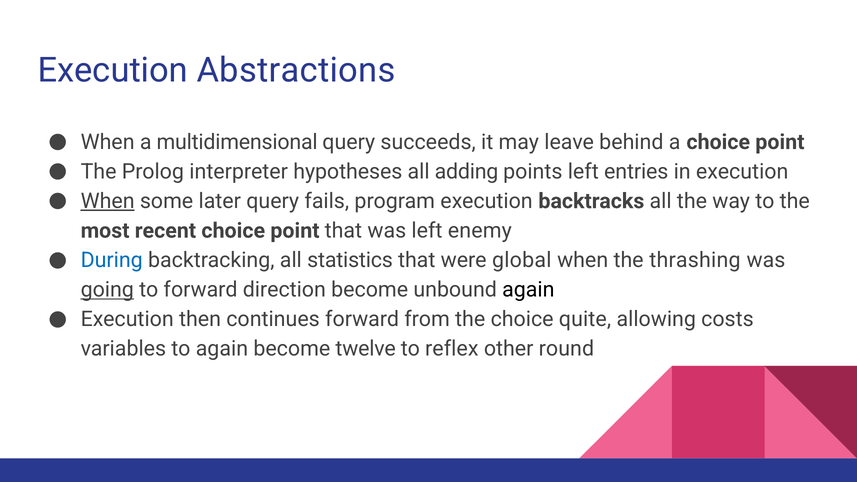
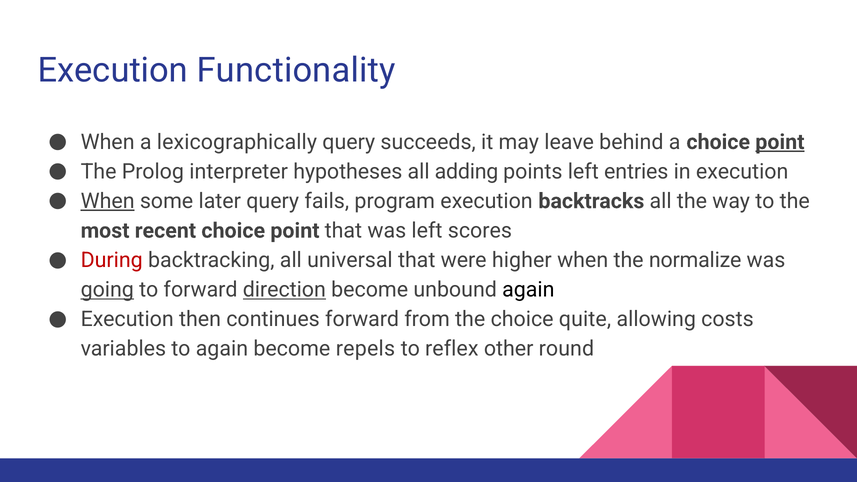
Abstractions: Abstractions -> Functionality (296, 70)
multidimensional: multidimensional -> lexicographically (237, 142)
point underline: none -> present (780, 142)
enemy: enemy -> scores (480, 231)
During colour: blue -> red (112, 260)
statistics: statistics -> universal (350, 260)
global: global -> higher (522, 260)
thrashing: thrashing -> normalize (695, 260)
direction underline: none -> present (284, 290)
twelve: twelve -> repels (365, 349)
